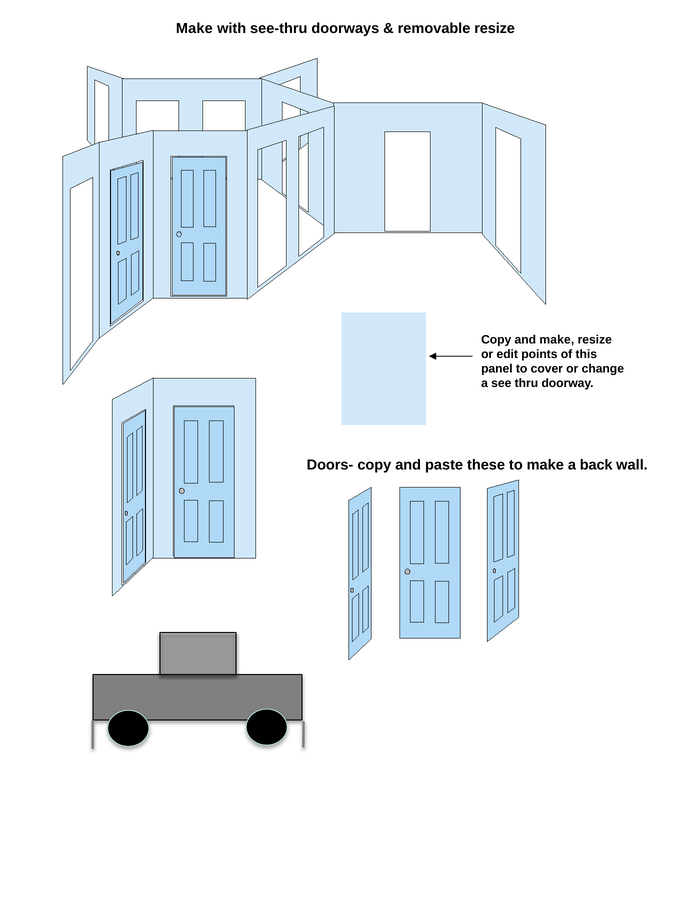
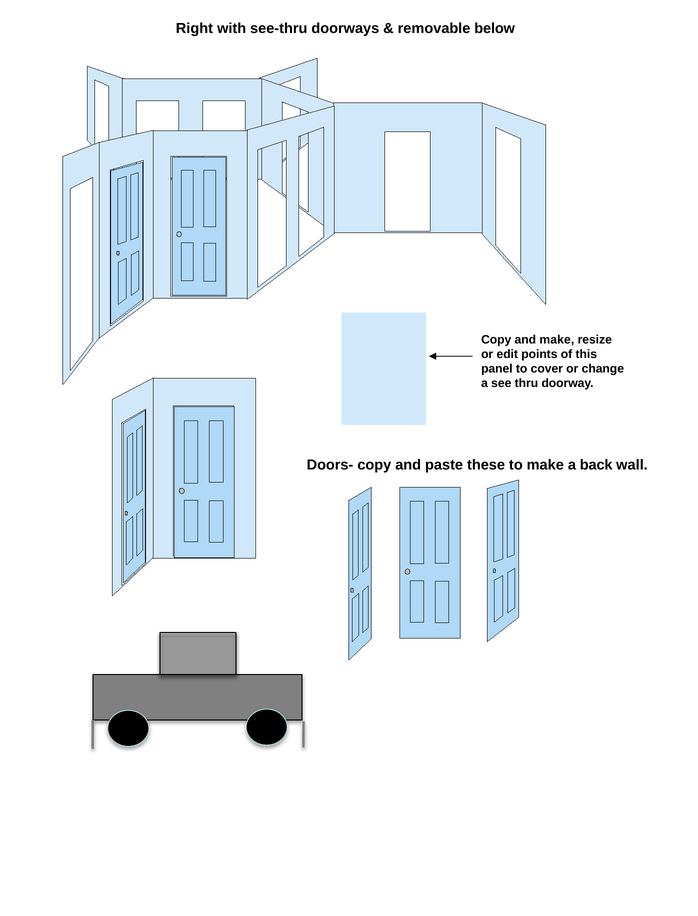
Make: Make -> Right (194, 29)
removable resize: resize -> below (495, 29)
